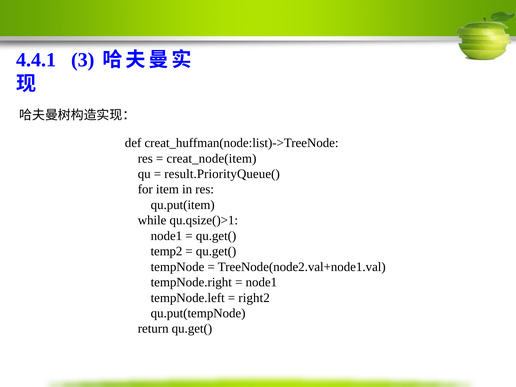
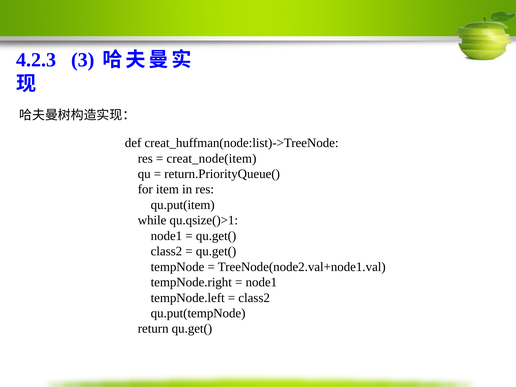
4.4.1: 4.4.1 -> 4.2.3 (36, 60)
result.PriorityQueue(: result.PriorityQueue( -> return.PriorityQueue( (222, 174)
temp2: temp2 -> class2 (166, 251)
right2: right2 -> class2 (254, 298)
